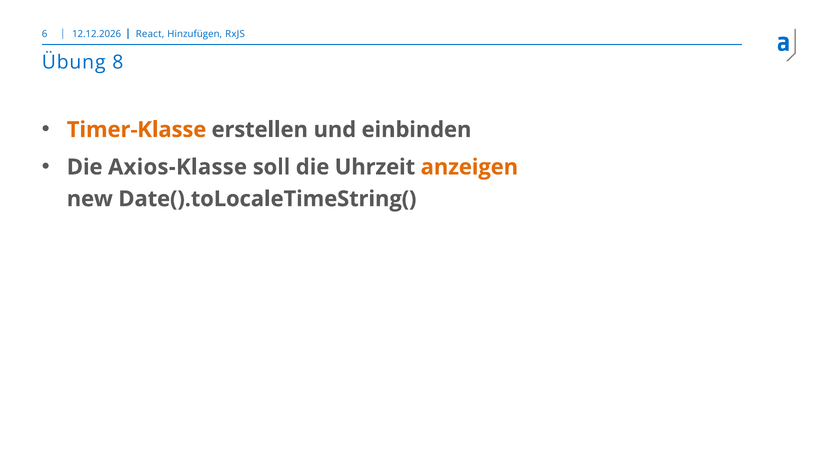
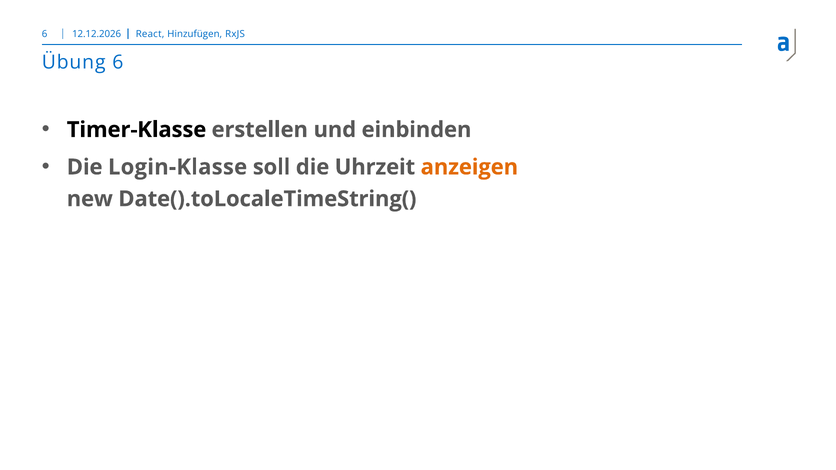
Übung 8: 8 -> 6 (118, 63)
Timer-Klasse colour: orange -> black (137, 130)
Axios-Klasse: Axios-Klasse -> Login-Klasse (178, 167)
